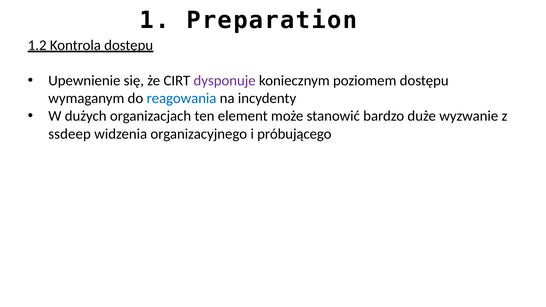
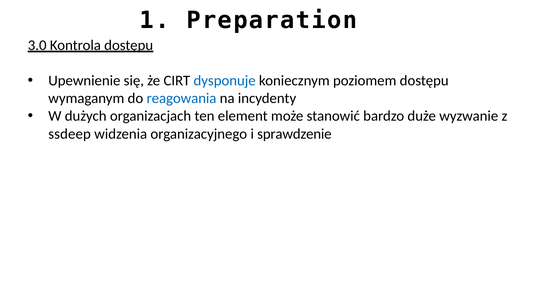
1.2: 1.2 -> 3.0 (37, 45)
dysponuje colour: purple -> blue (225, 81)
próbującego: próbującego -> sprawdzenie (294, 134)
